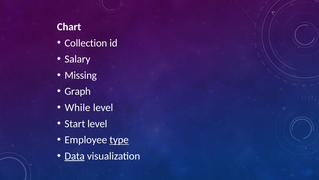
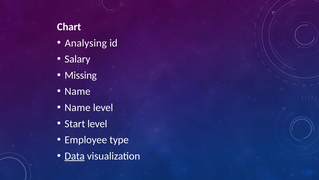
Collection: Collection -> Analysing (86, 43)
Graph: Graph -> Name (78, 91)
While: While -> Name (78, 107)
type underline: present -> none (119, 139)
